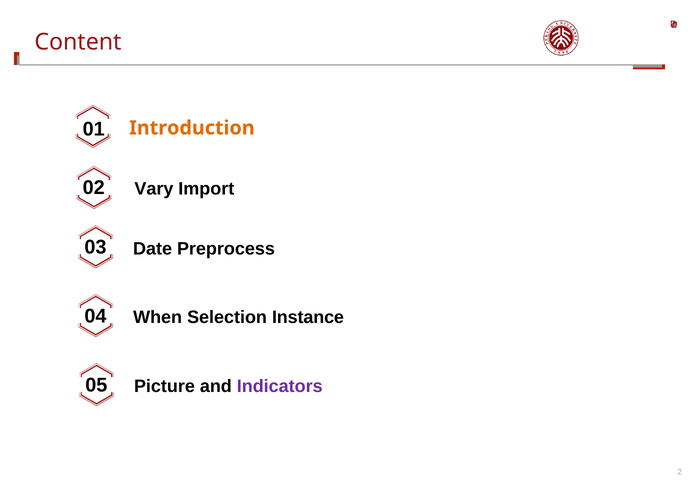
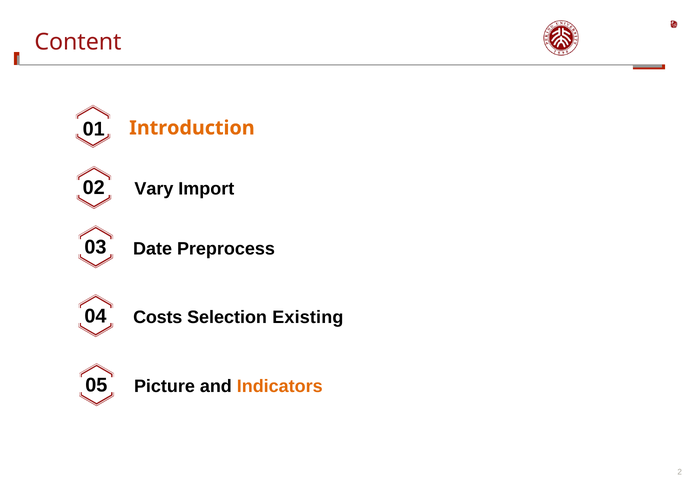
When: When -> Costs (158, 317)
Instance: Instance -> Existing (308, 317)
Indicators colour: purple -> orange (280, 386)
